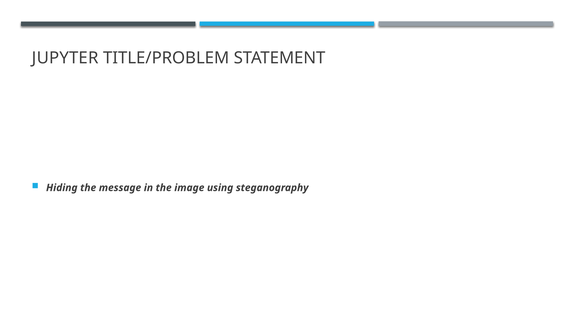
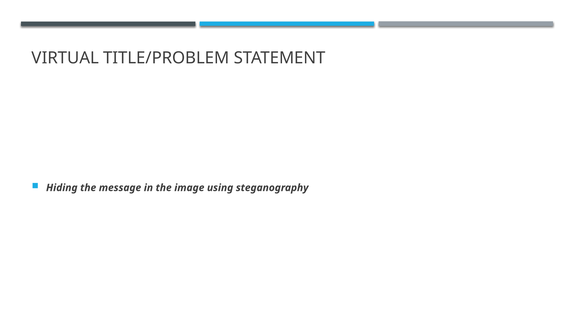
JUPYTER: JUPYTER -> VIRTUAL (65, 58)
